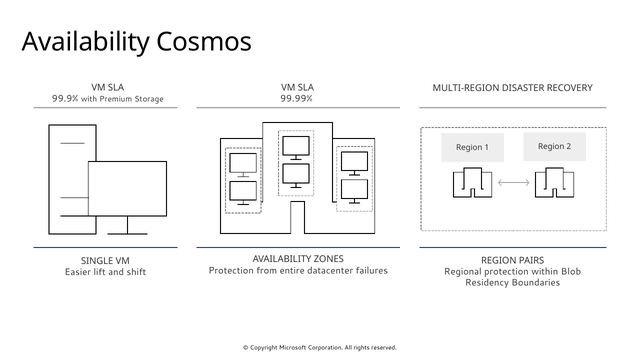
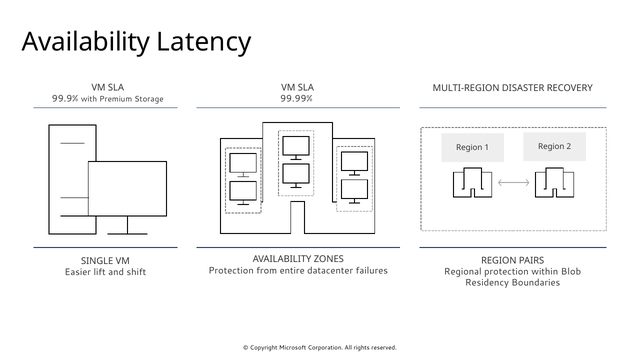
Cosmos: Cosmos -> Latency (204, 42)
